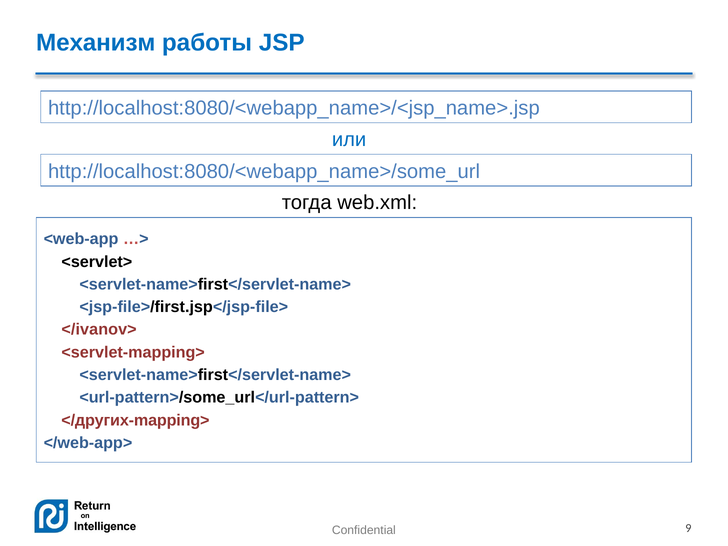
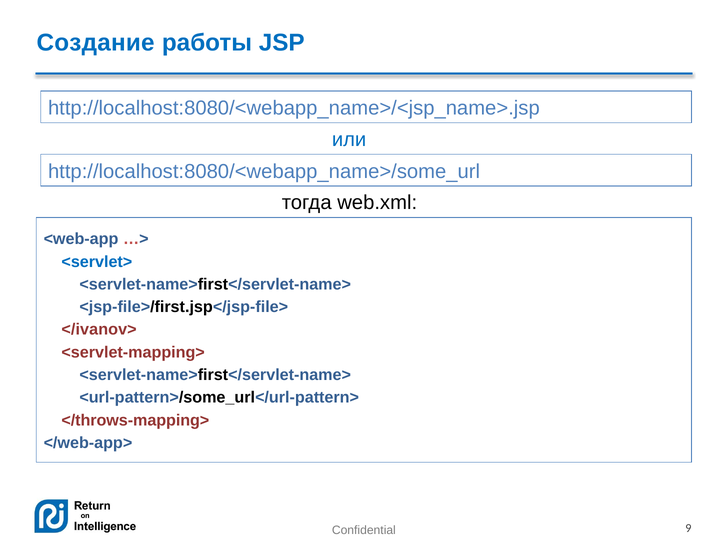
Механизм: Механизм -> Создание (96, 43)
<servlet> colour: black -> blue (97, 262)
</других-mapping>: </других-mapping> -> </throws-mapping> (135, 420)
